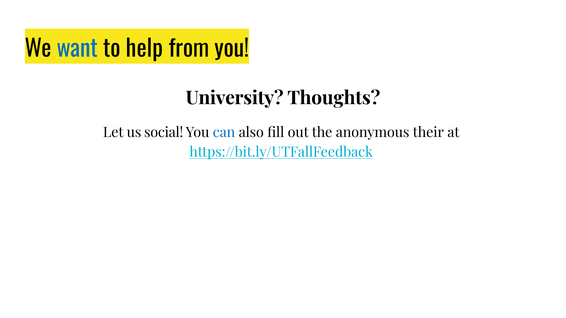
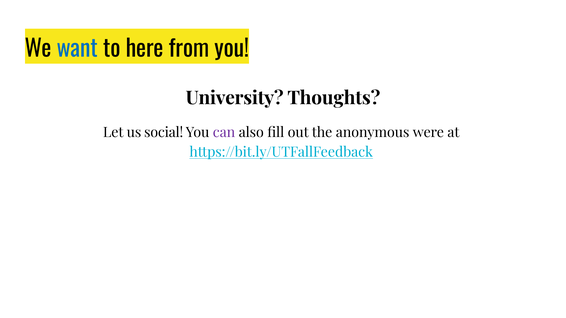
help: help -> here (145, 49)
can colour: blue -> purple (224, 133)
their: their -> were (428, 133)
